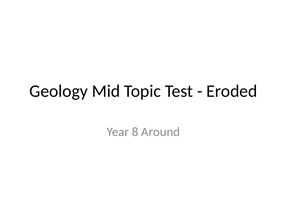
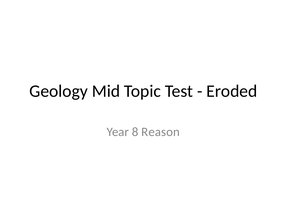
Around: Around -> Reason (161, 132)
